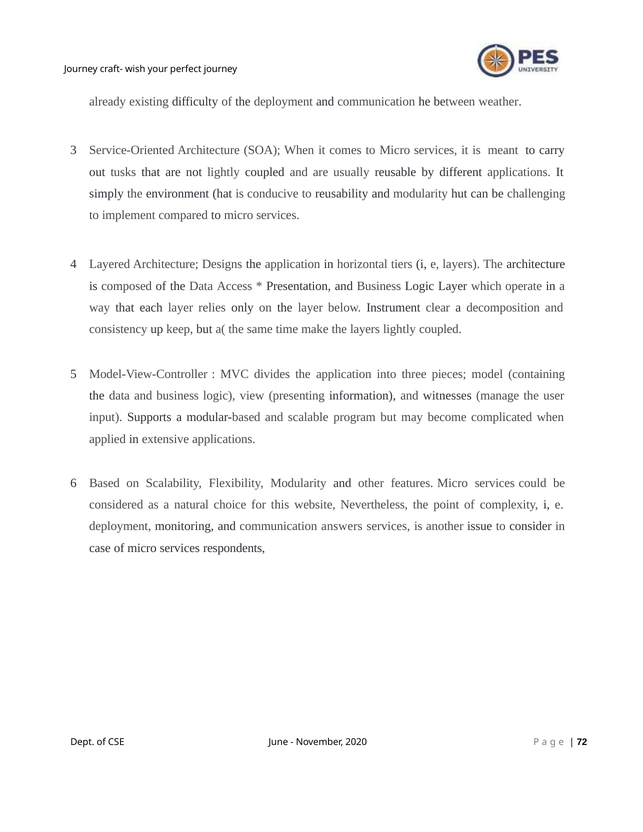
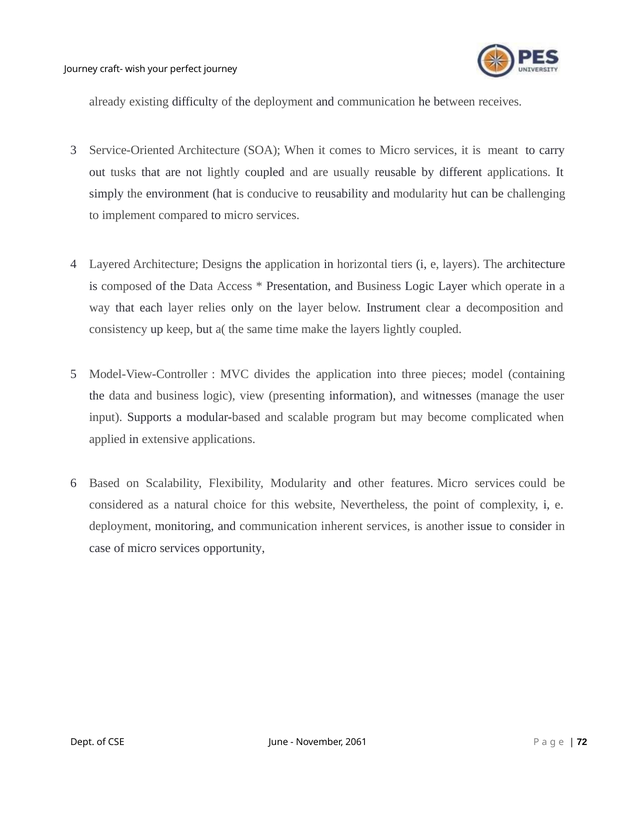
weather: weather -> receives (500, 101)
answers: answers -> inherent (342, 526)
respondents: respondents -> opportunity (234, 548)
2020: 2020 -> 2061 (356, 742)
